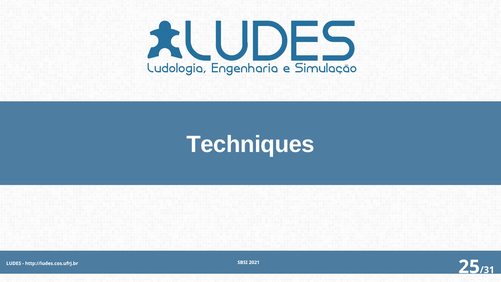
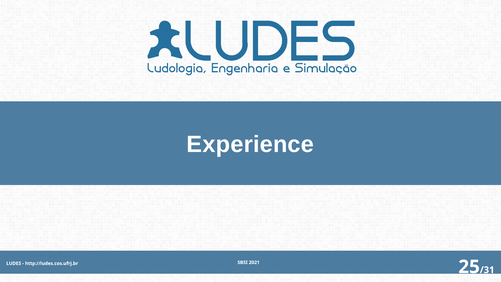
Techniques: Techniques -> Experience (250, 144)
